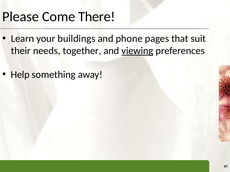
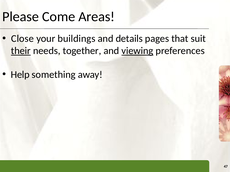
There: There -> Areas (97, 17)
Learn: Learn -> Close (22, 39)
phone: phone -> details (129, 39)
their underline: none -> present (21, 51)
